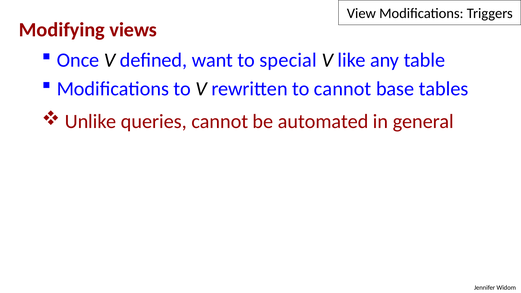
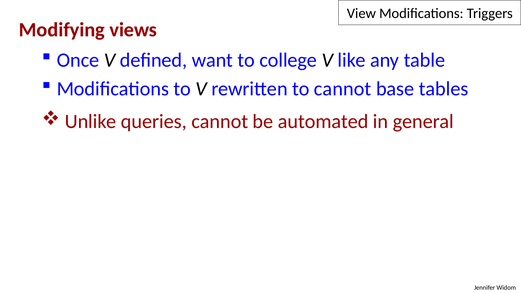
special: special -> college (288, 60)
